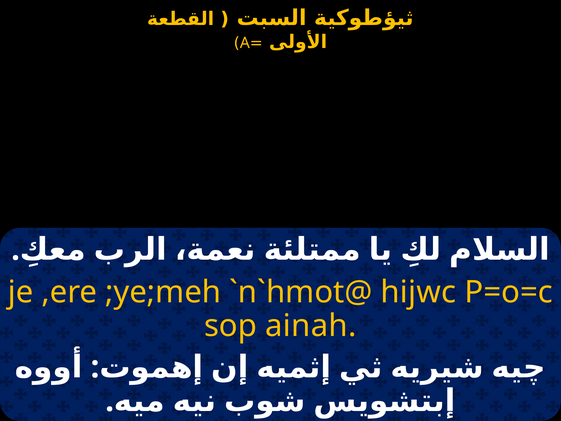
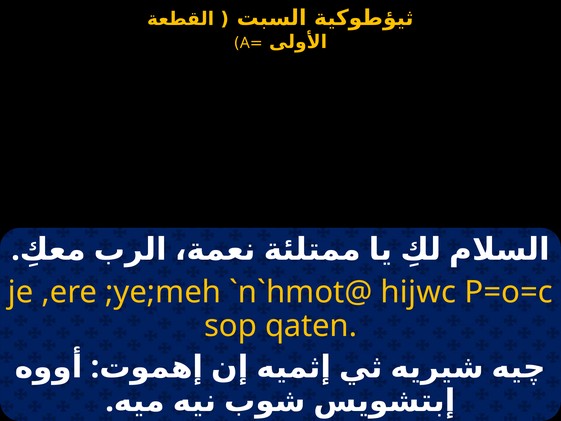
ainah: ainah -> qaten (311, 326)
